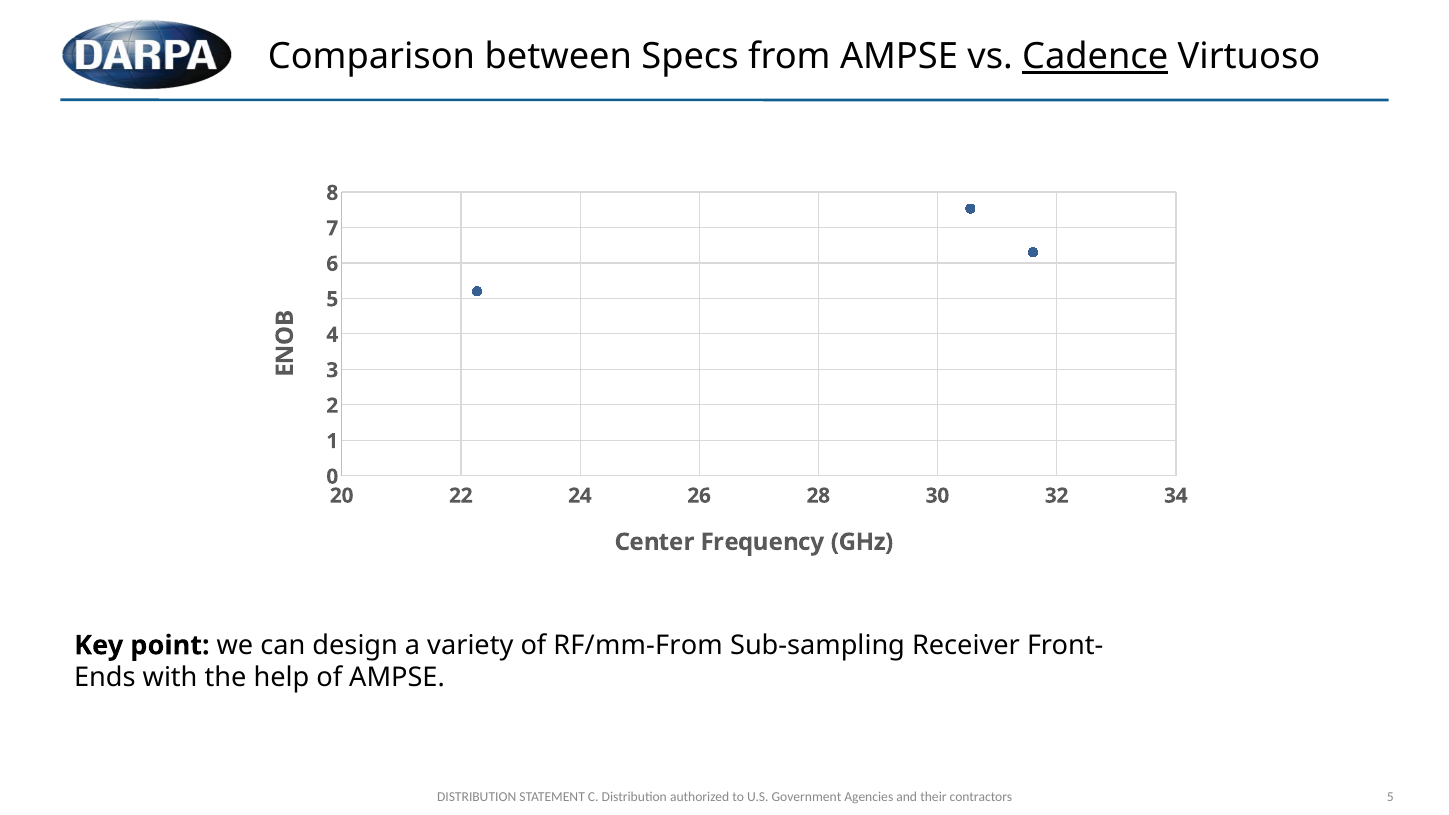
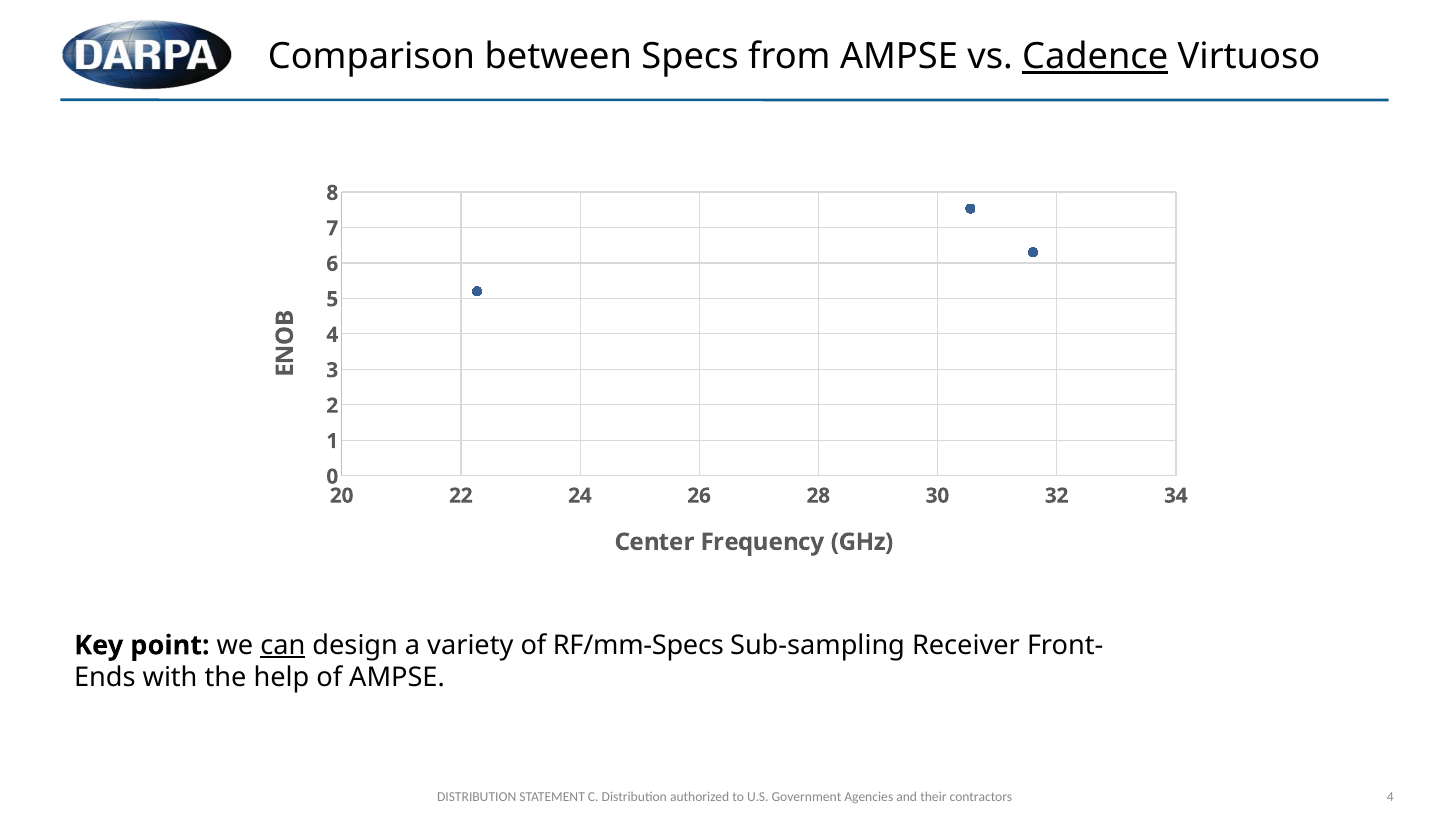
can underline: none -> present (283, 645)
RF/mm-From: RF/mm-From -> RF/mm-Specs (638, 645)
contractors 5: 5 -> 4 (1390, 797)
